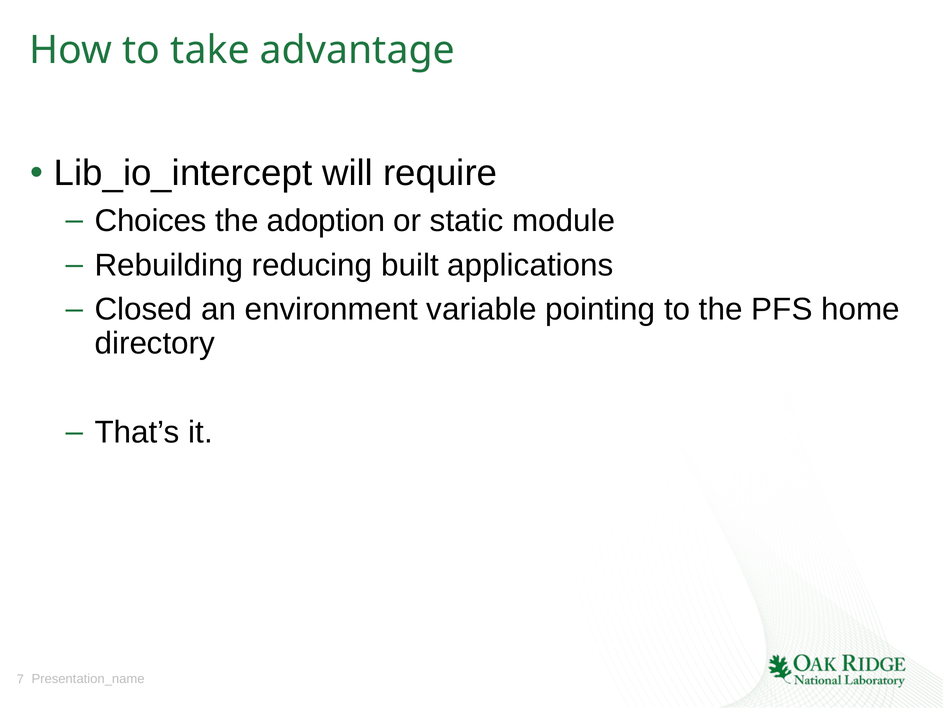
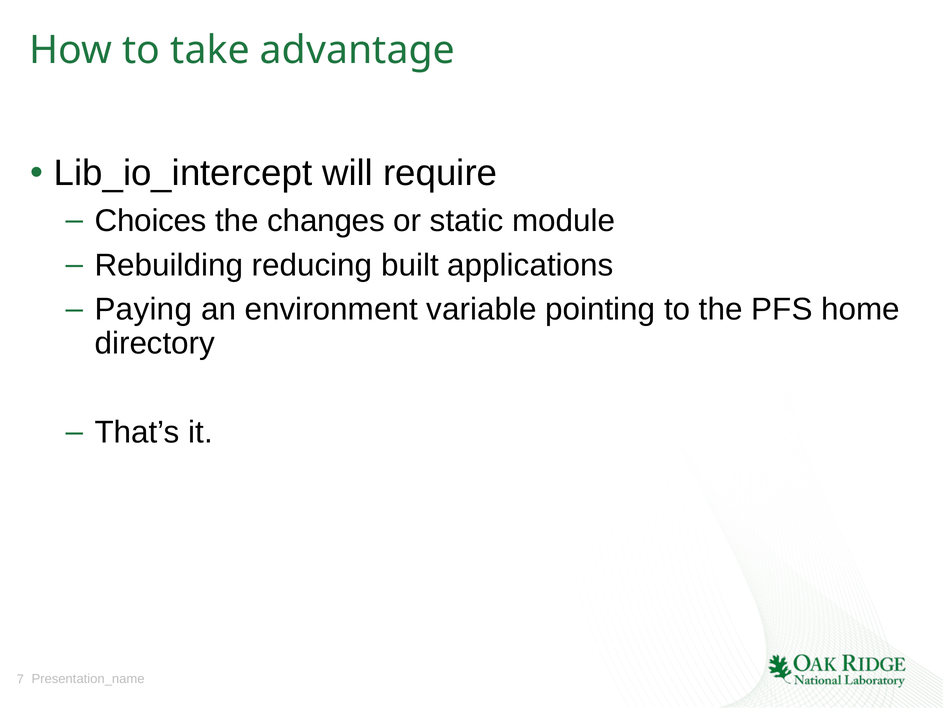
adoption: adoption -> changes (326, 220)
Closed: Closed -> Paying (143, 309)
